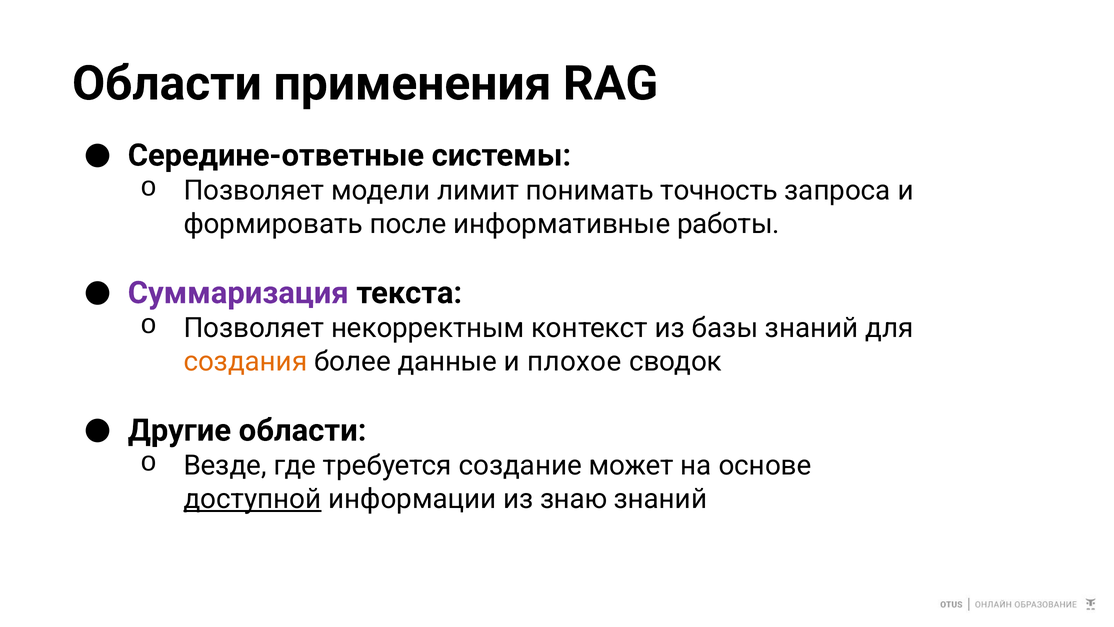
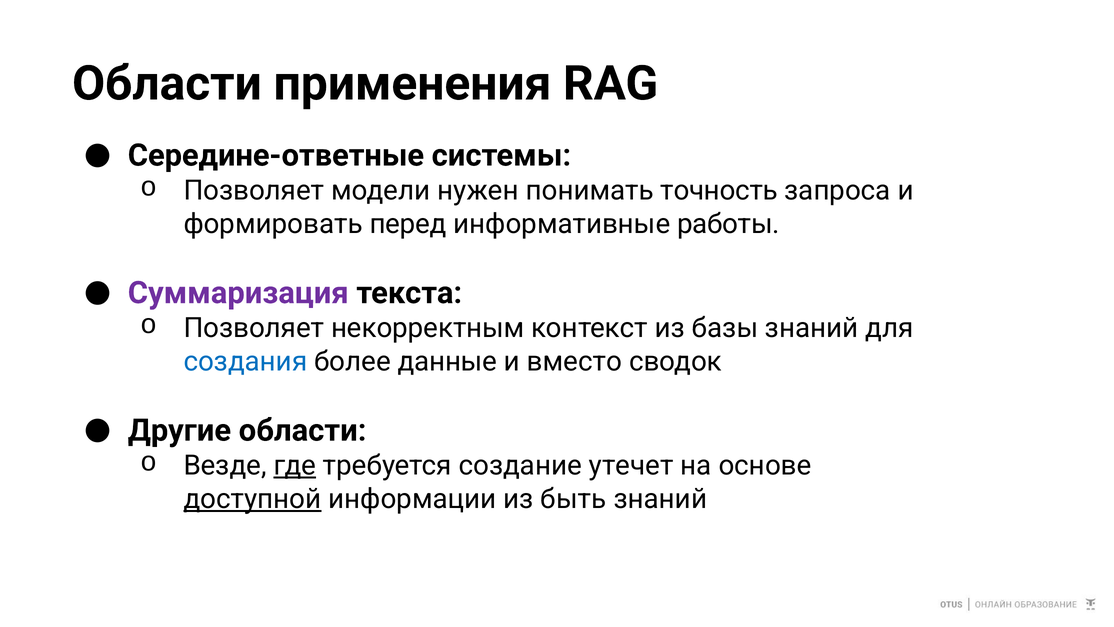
лимит: лимит -> нужен (478, 190)
после: после -> перед (408, 224)
создания colour: orange -> blue (245, 361)
плохое: плохое -> вместо (574, 361)
где underline: none -> present (295, 465)
может: может -> утечет (631, 465)
знаю: знаю -> быть (573, 499)
